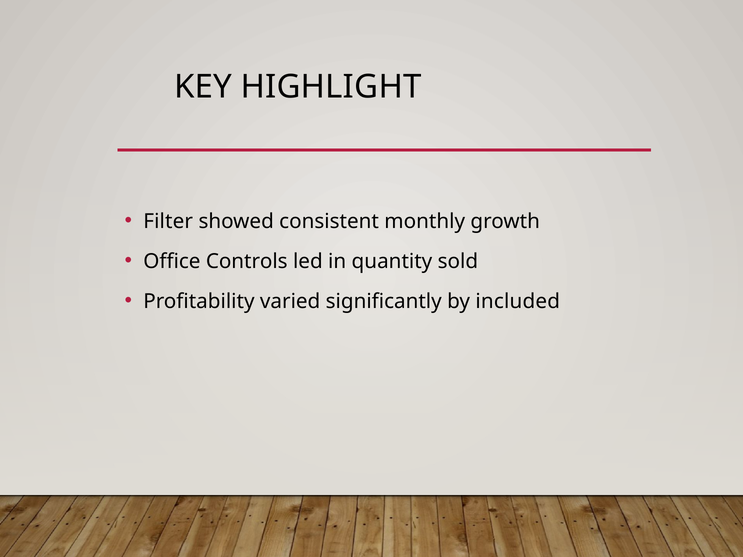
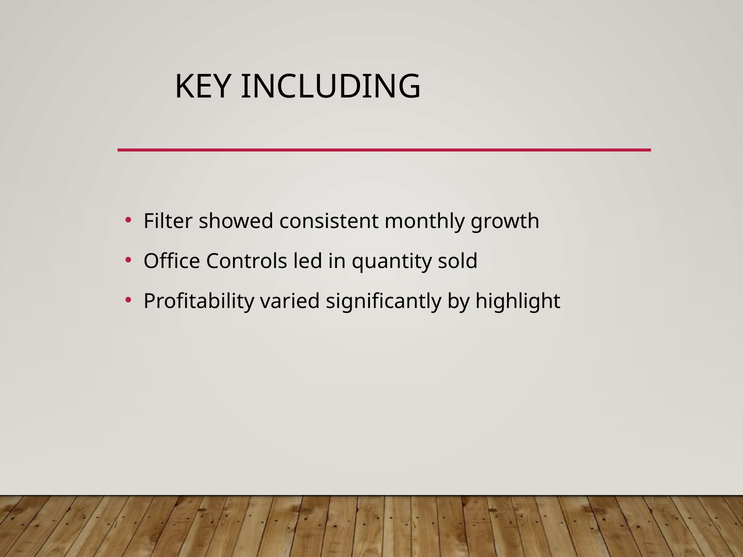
HIGHLIGHT: HIGHLIGHT -> INCLUDING (331, 87)
included: included -> highlight (518, 301)
